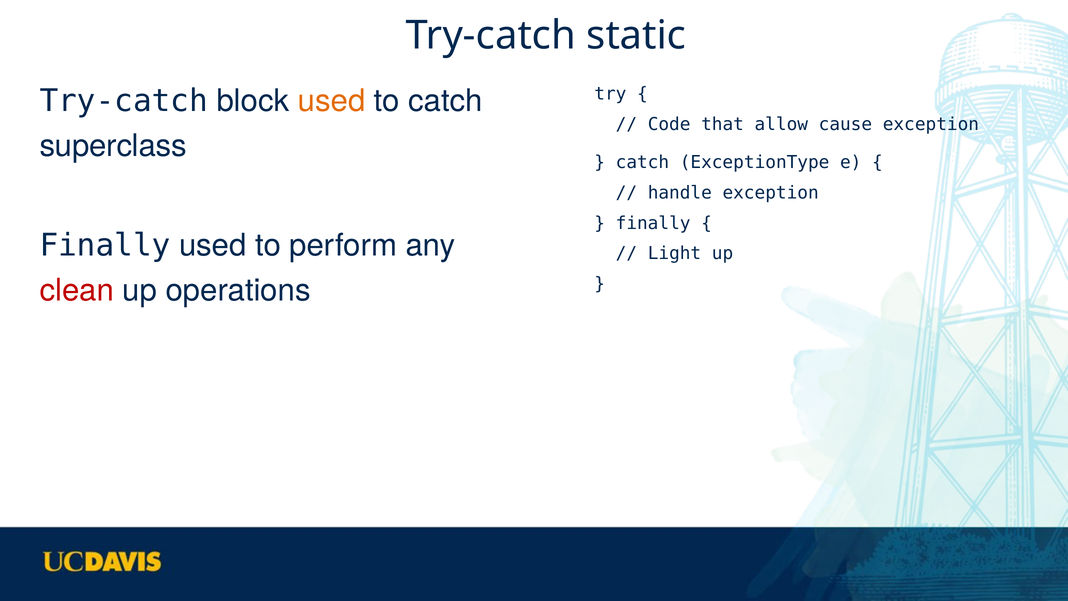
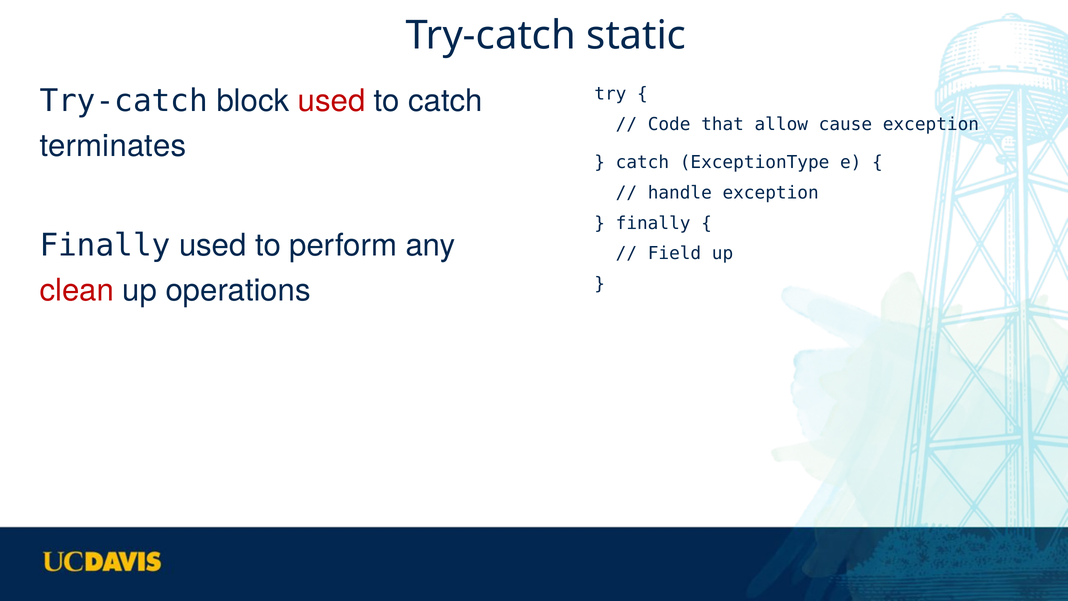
used colour: orange -> red (332, 101)
superclass: superclass -> terminates (113, 146)
Light: Light -> Field (674, 253)
